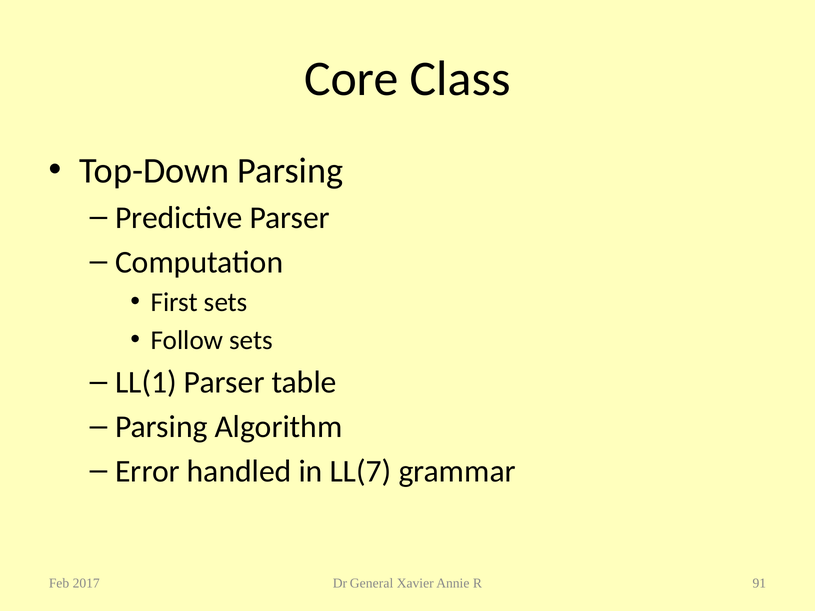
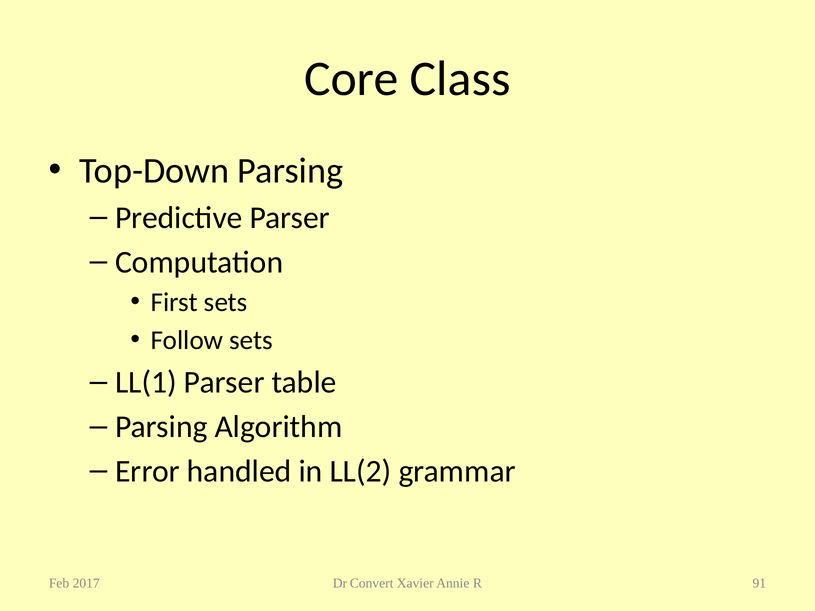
LL(7: LL(7 -> LL(2 (361, 471)
General: General -> Convert (372, 584)
